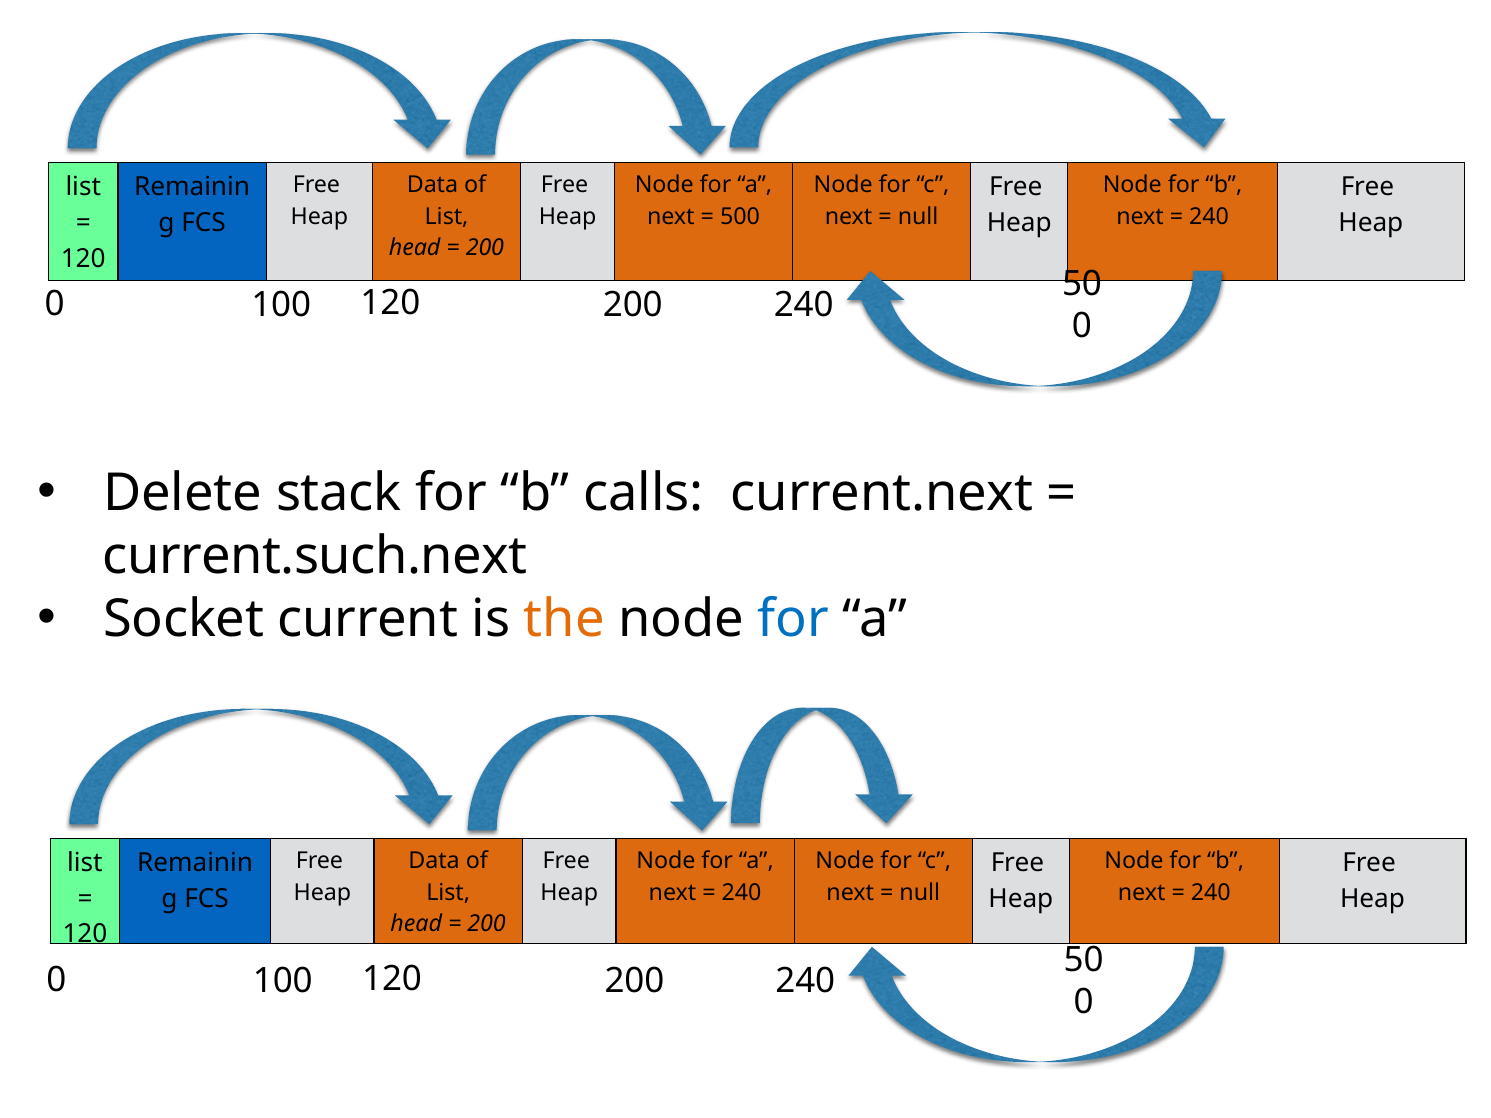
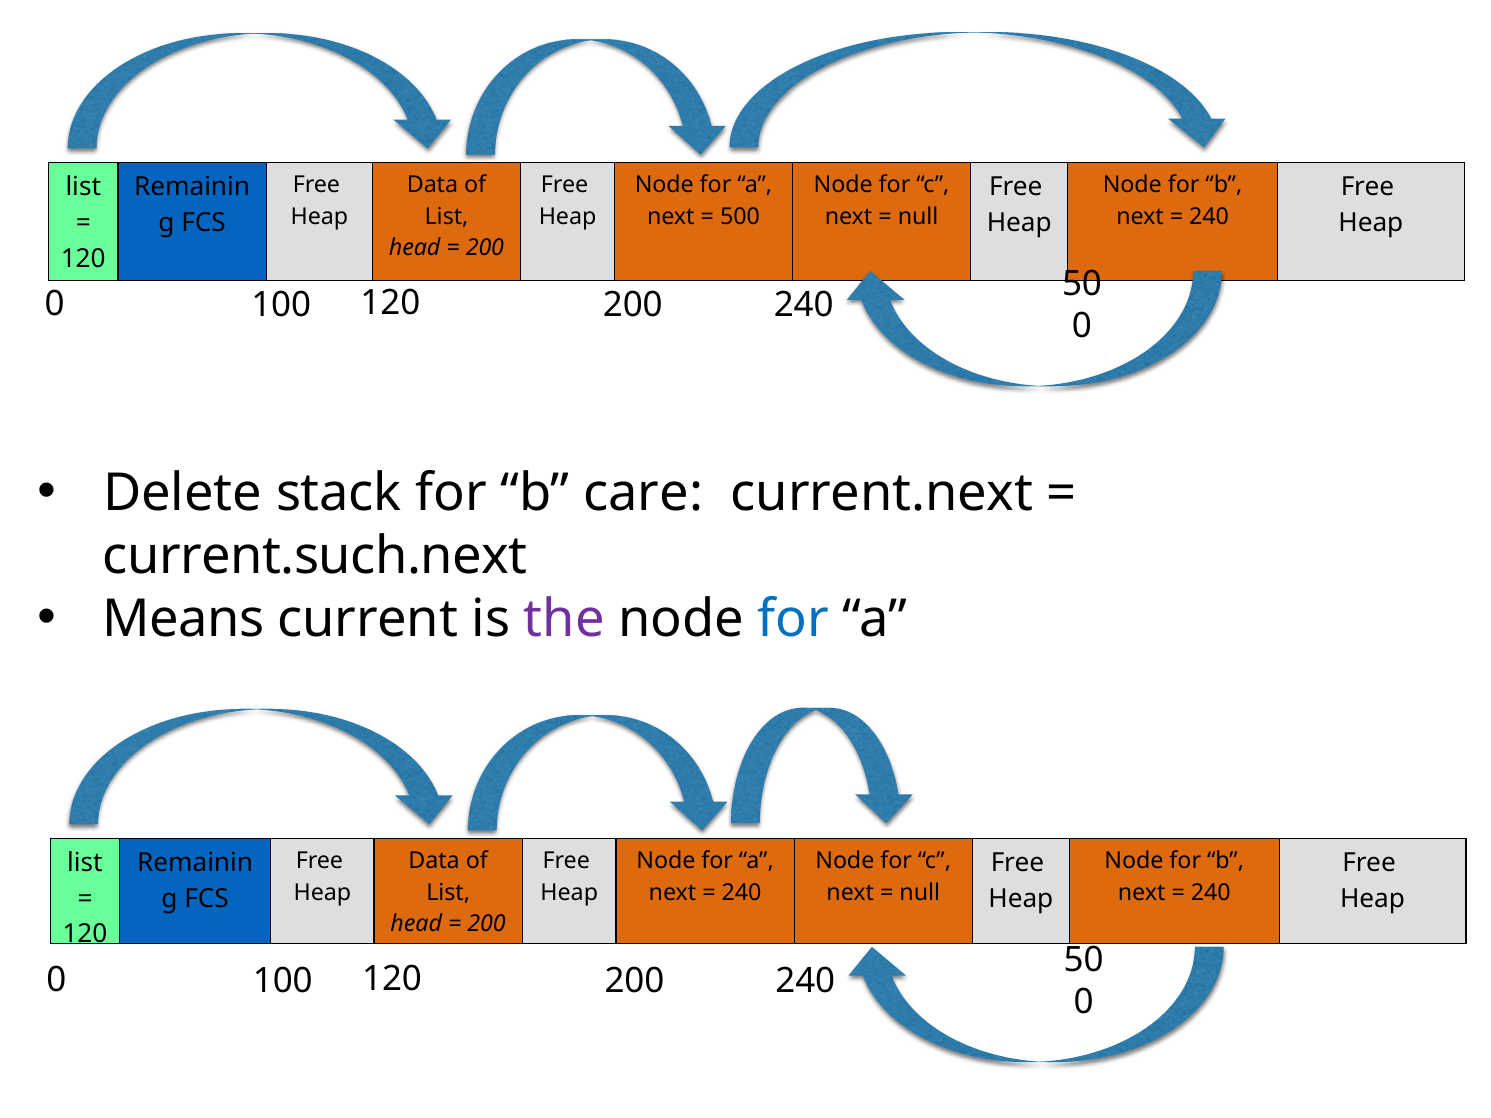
calls: calls -> care (643, 493)
Socket: Socket -> Means (184, 619)
the colour: orange -> purple (564, 619)
